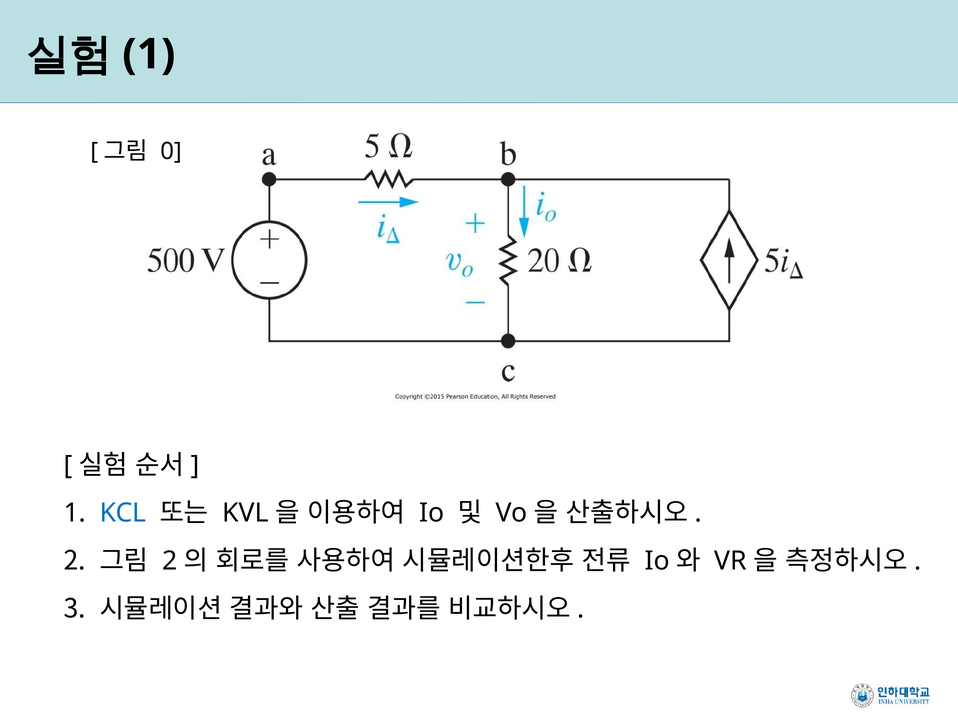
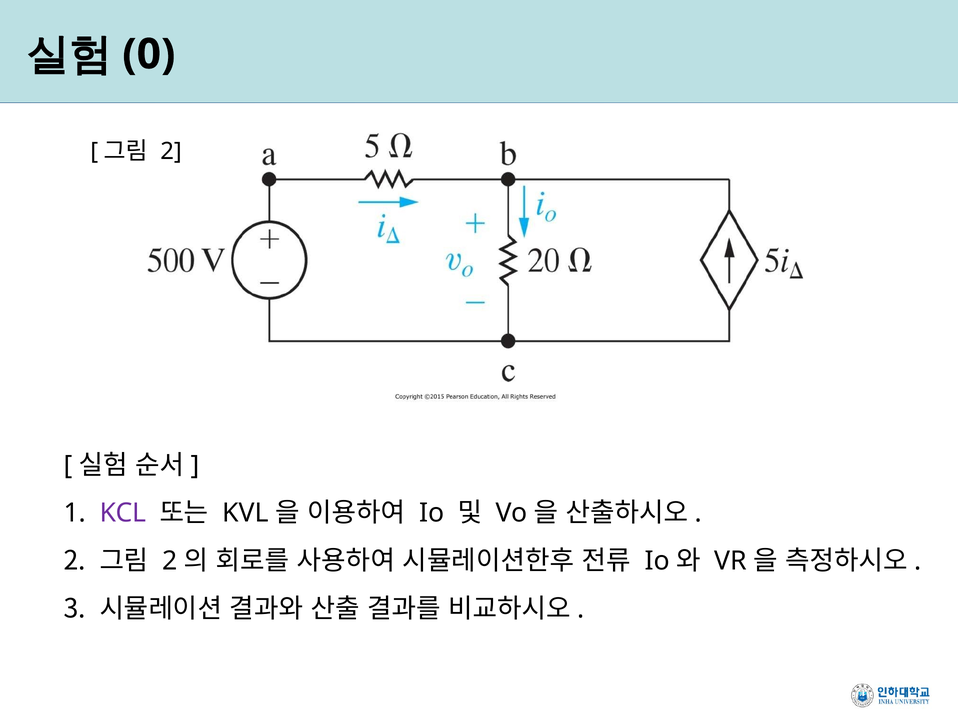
1: 1 -> 0 (149, 54)
0: 0 -> 2 (171, 152)
KCL colour: blue -> purple (123, 514)
